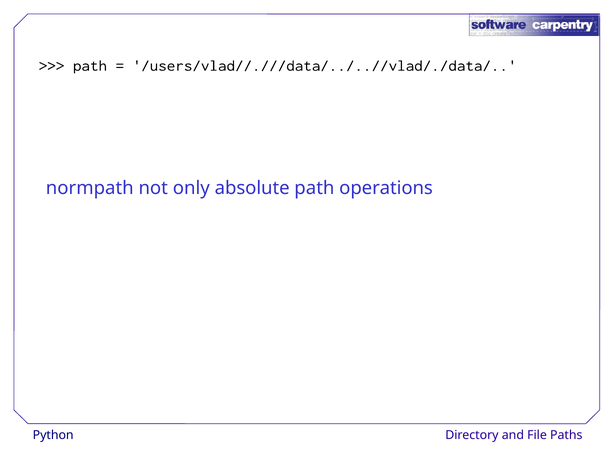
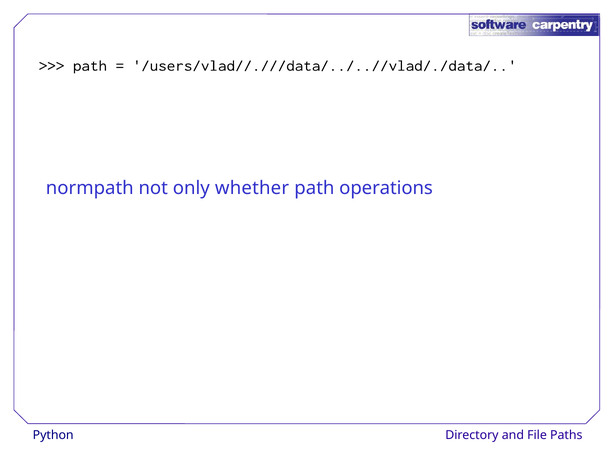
absolute: absolute -> whether (252, 188)
